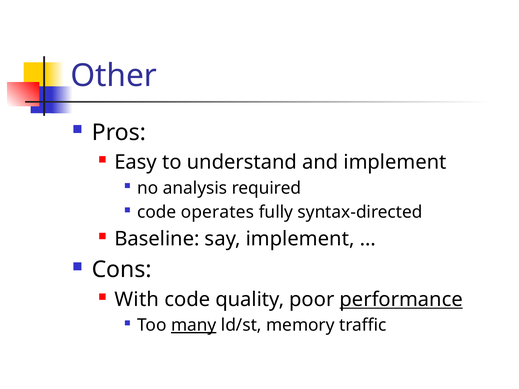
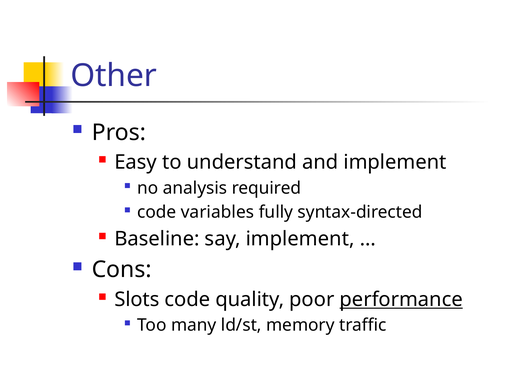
operates: operates -> variables (217, 212)
With: With -> Slots (137, 300)
many underline: present -> none (194, 325)
